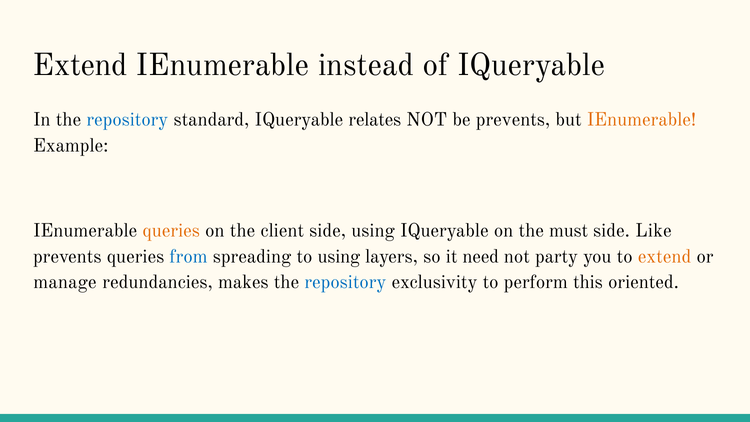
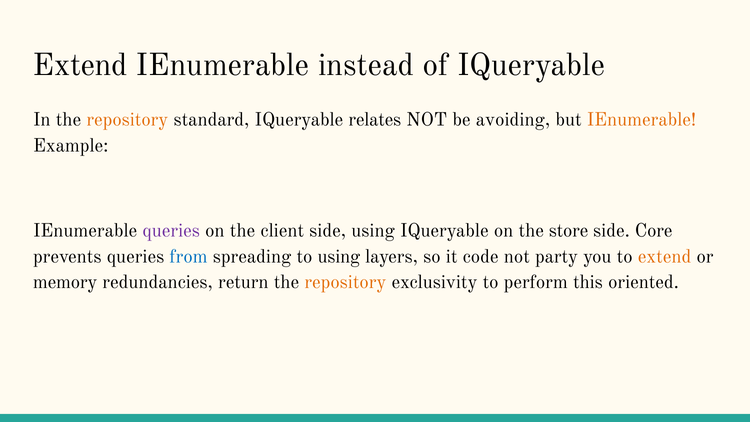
repository colour: blue -> orange (127, 120)
be prevents: prevents -> avoiding (513, 120)
queries colour: orange -> purple (171, 230)
must: must -> store (569, 230)
Like: Like -> Core (654, 230)
need: need -> code (481, 256)
manage: manage -> memory (65, 282)
makes: makes -> return (243, 282)
repository colour: blue -> orange (345, 282)
